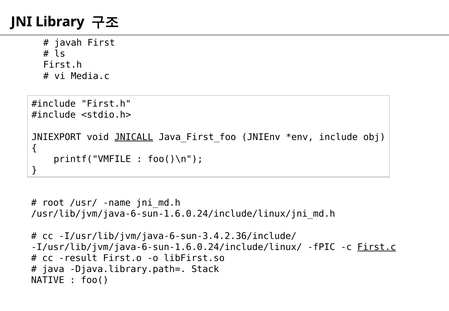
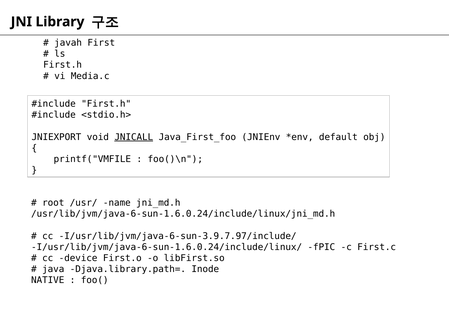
include: include -> default (338, 137)
I/usr/lib/jvm/java-6-sun-3.4.2.36/include/: I/usr/lib/jvm/java-6-sun-3.4.2.36/include/ -> I/usr/lib/jvm/java-6-sun-3.9.7.97/include/ (178, 236)
First.c underline: present -> none (377, 247)
result: result -> device (78, 258)
Stack: Stack -> Inode (205, 269)
